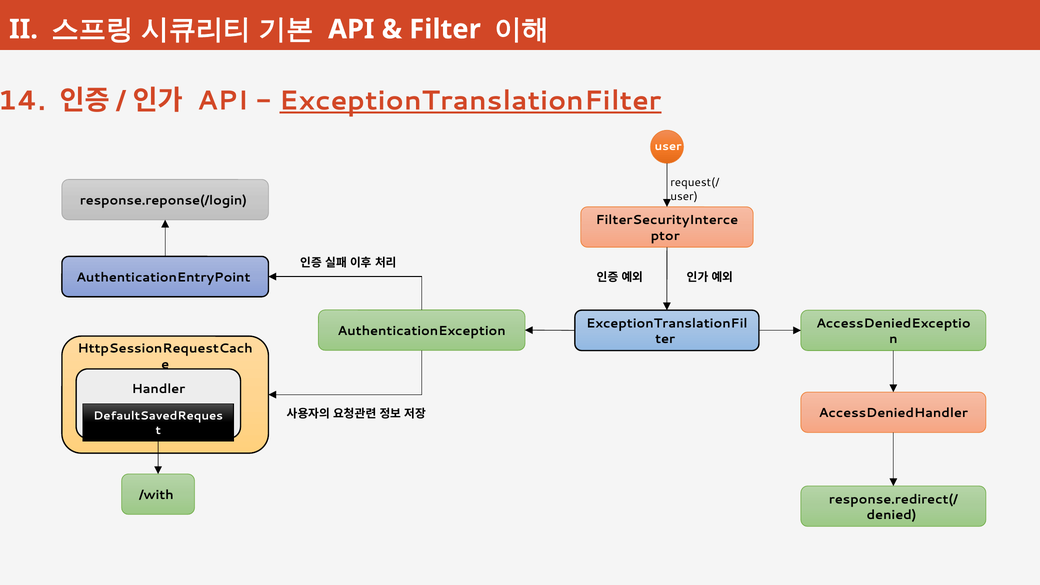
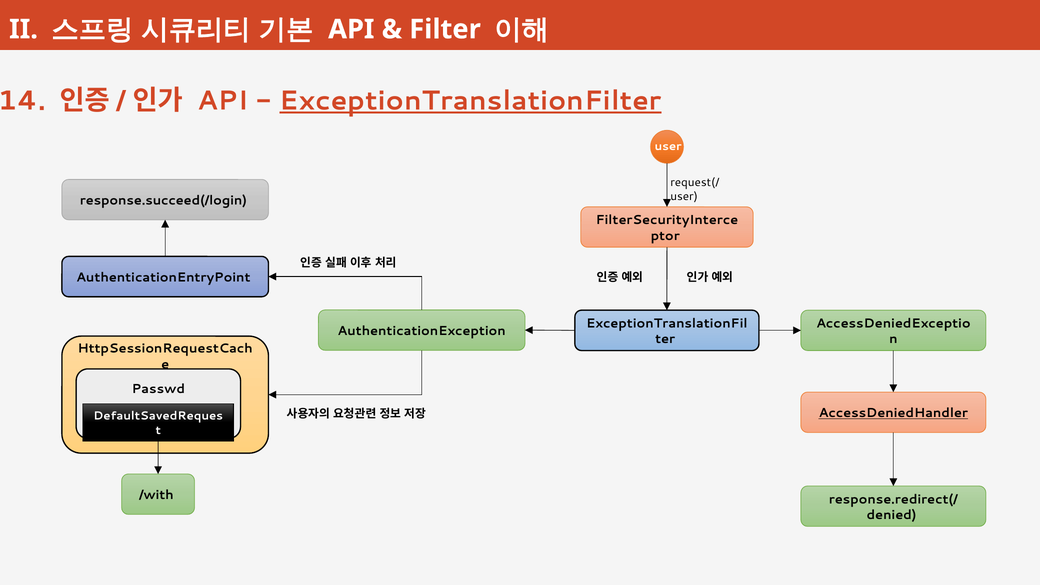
response.reponse(/login: response.reponse(/login -> response.succeed(/login (163, 201)
Handler: Handler -> Passwd (158, 389)
AccessDeniedHandler underline: none -> present (893, 413)
